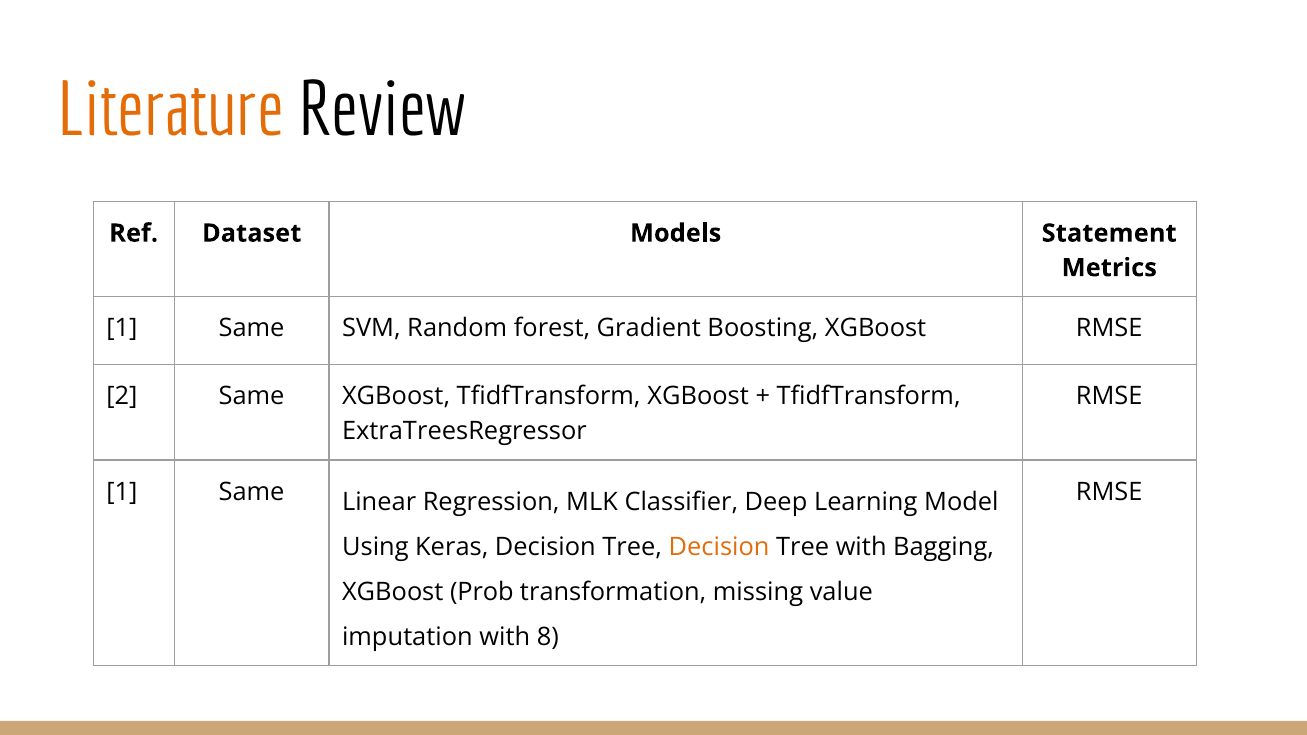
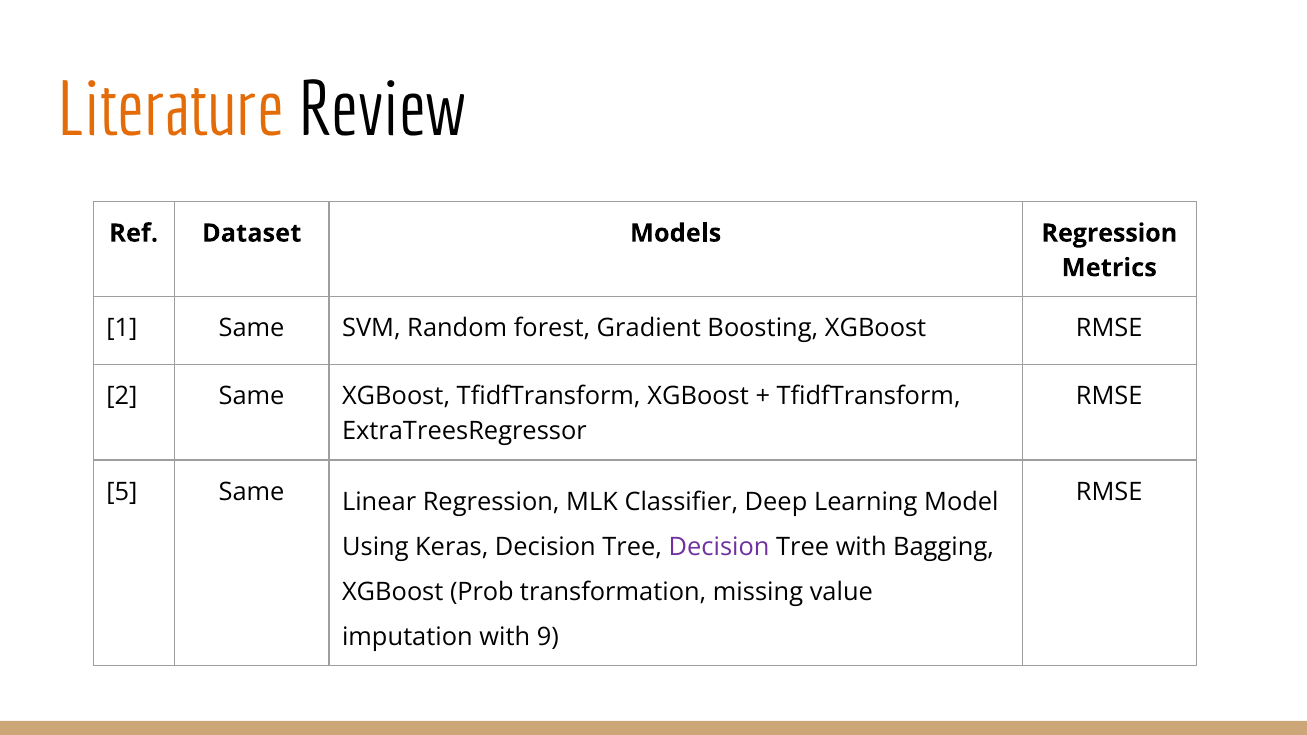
Models Statement: Statement -> Regression (1109, 233)
1: 1 -> 5 (122, 492)
Decision colour: orange -> purple (719, 547)
8: 8 -> 9 (548, 637)
